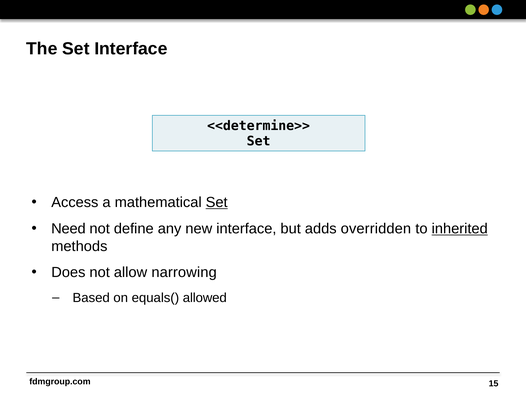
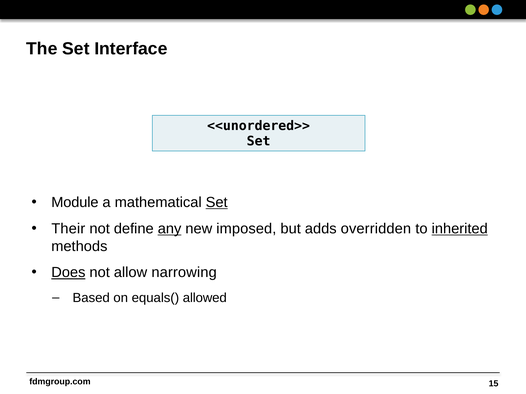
<<determine>>: <<determine>> -> <<unordered>> (259, 126)
Access: Access -> Module (75, 203)
Need: Need -> Their (68, 229)
any underline: none -> present (170, 229)
new interface: interface -> imposed (246, 229)
Does underline: none -> present (68, 273)
